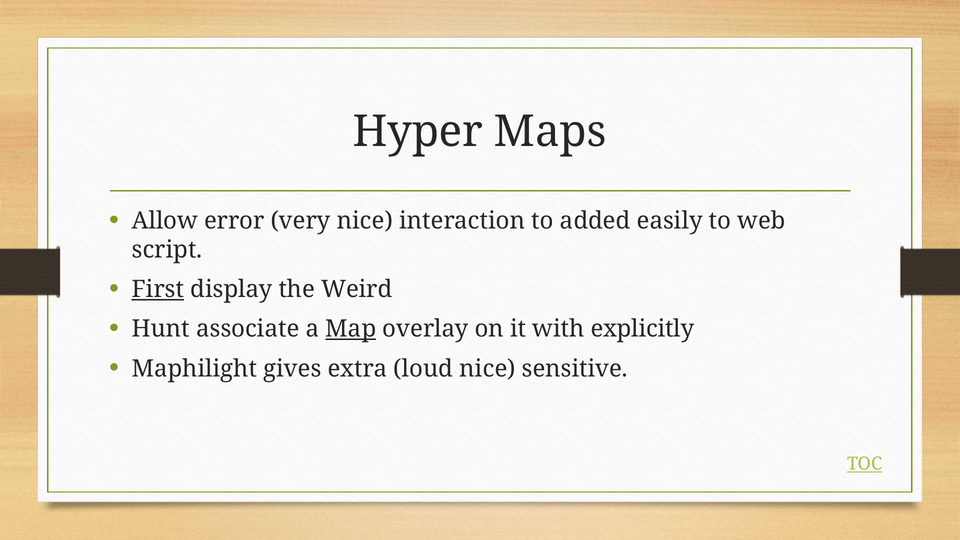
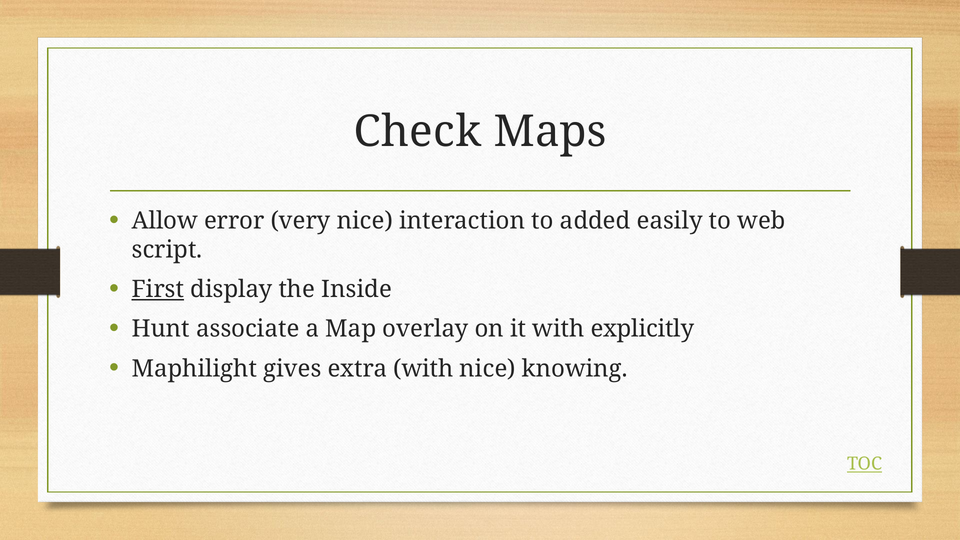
Hyper: Hyper -> Check (417, 132)
Weird: Weird -> Inside (357, 289)
Map underline: present -> none (351, 329)
extra loud: loud -> with (423, 369)
sensitive: sensitive -> knowing (575, 369)
